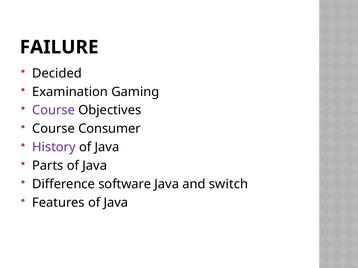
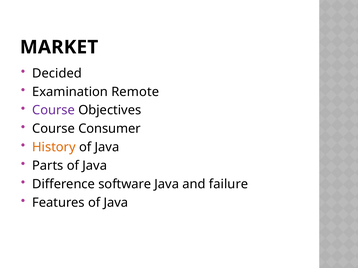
FAILURE: FAILURE -> MARKET (59, 47)
Gaming: Gaming -> Remote (135, 92)
History colour: purple -> orange (54, 147)
switch: switch -> failure (229, 184)
